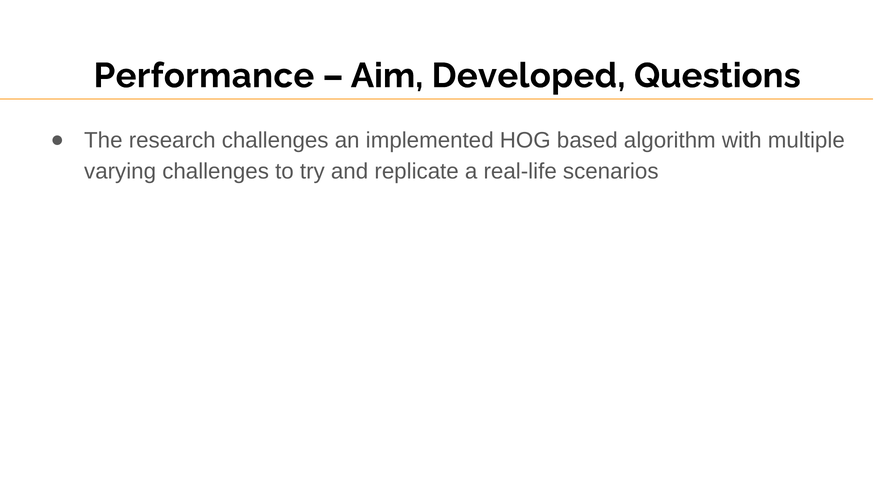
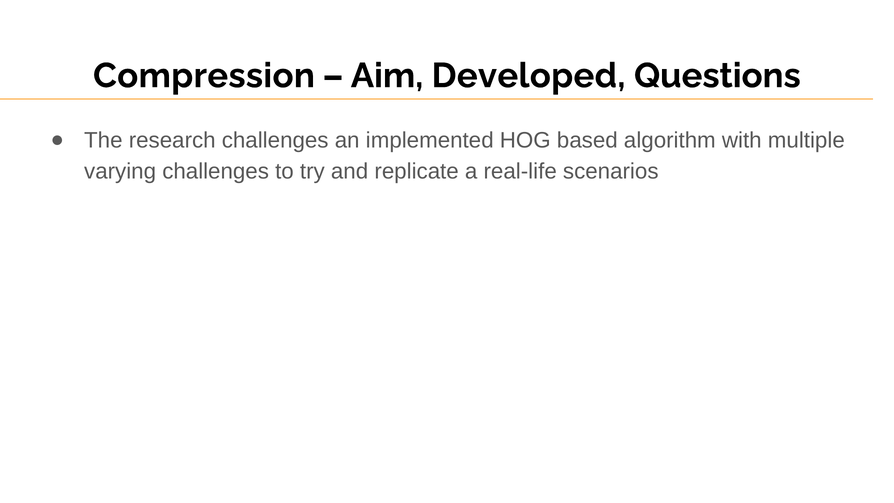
Performance: Performance -> Compression (204, 76)
